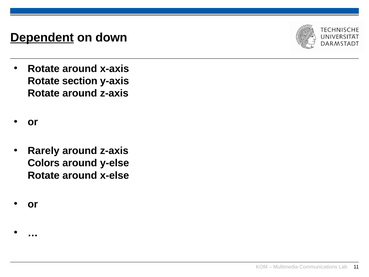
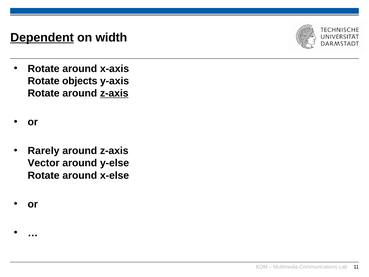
down: down -> width (111, 37)
section: section -> objects (80, 81)
z-axis underline: none -> present (114, 93)
Colors: Colors -> Vector (44, 163)
